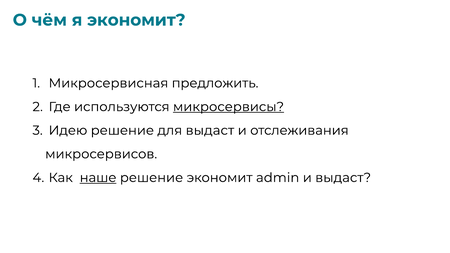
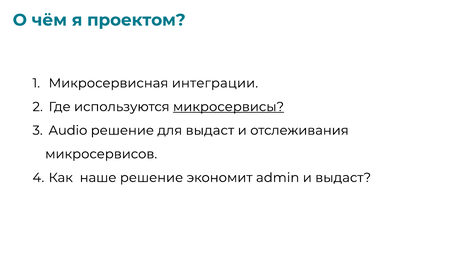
я экономит: экономит -> проектом (136, 20)
предложить: предложить -> интеграции (215, 83)
Идею: Идею -> Audio (68, 130)
наше underline: present -> none (98, 178)
